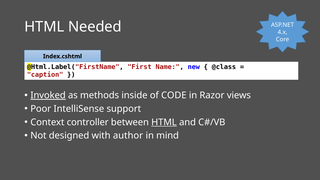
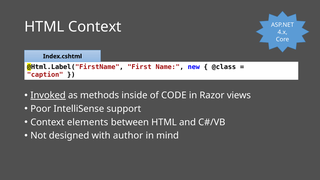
HTML Needed: Needed -> Context (95, 27)
controller: controller -> elements (88, 122)
HTML underline: present -> none (164, 122)
